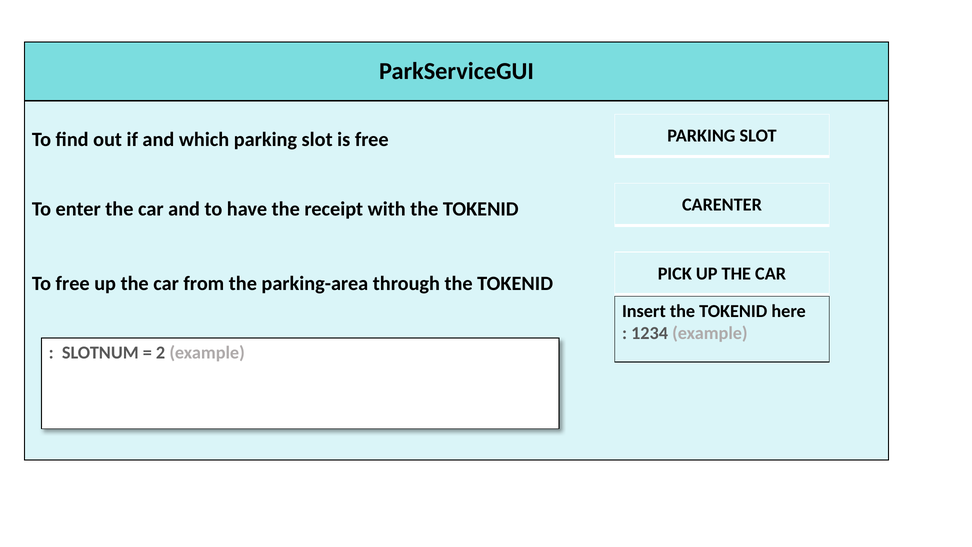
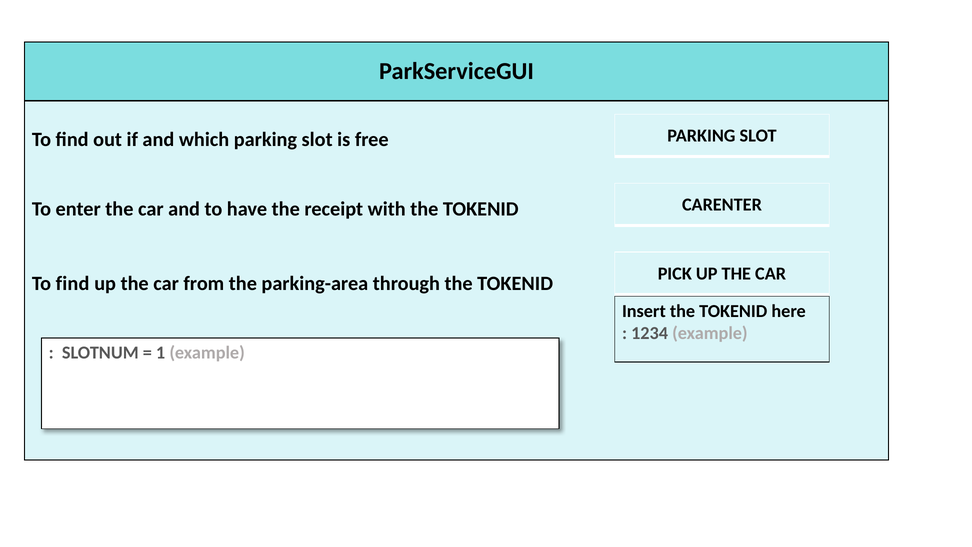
free: free -> find (73, 283)
2: 2 -> 1 (161, 353)
